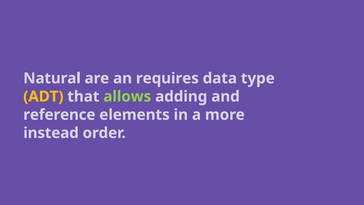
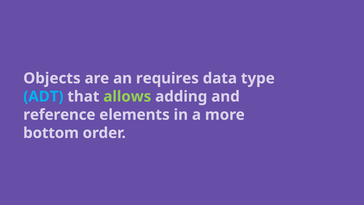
Natural: Natural -> Objects (52, 78)
ADT colour: yellow -> light blue (43, 96)
instead: instead -> bottom (51, 133)
